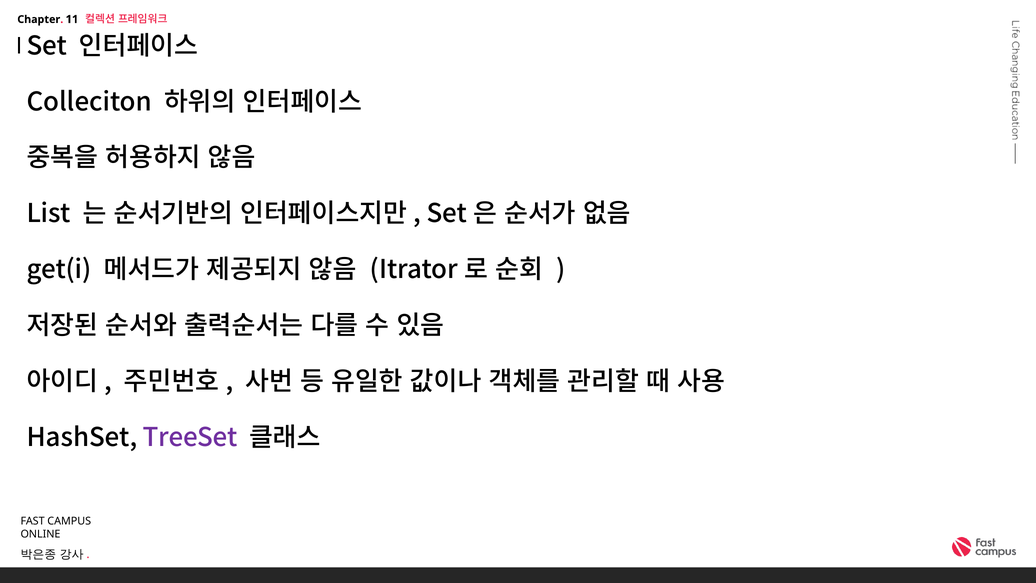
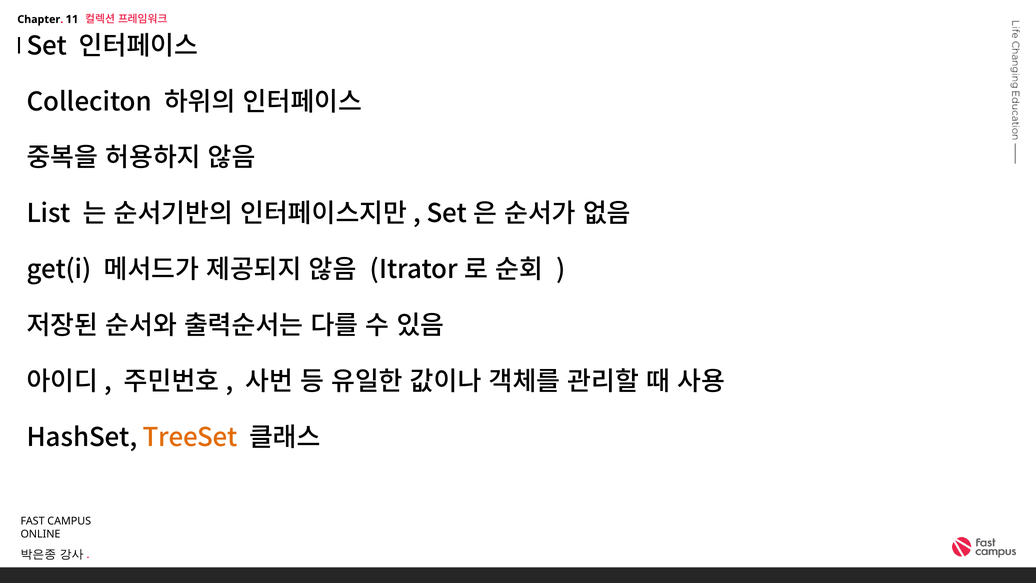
TreeSet colour: purple -> orange (190, 437)
